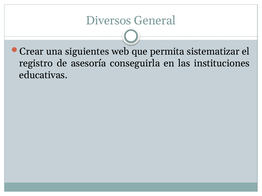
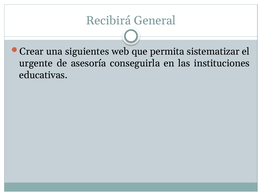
Diversos: Diversos -> Recibirá (108, 21)
registro: registro -> urgente (36, 63)
